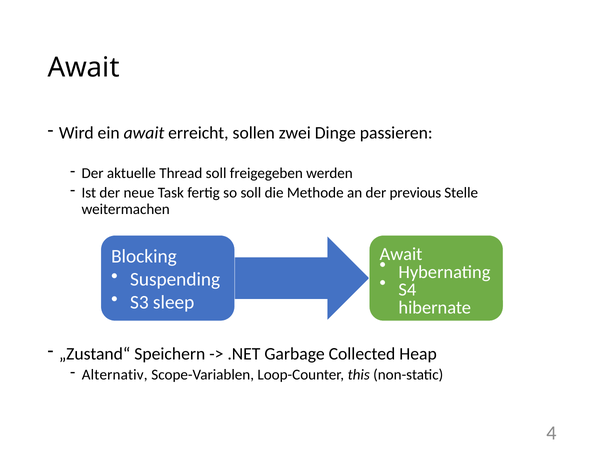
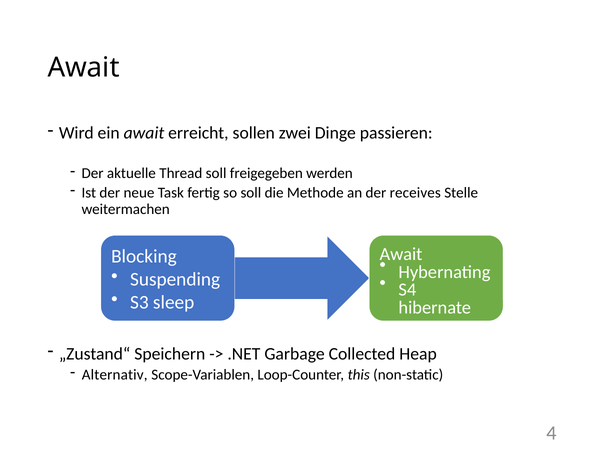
previous: previous -> receives (415, 193)
